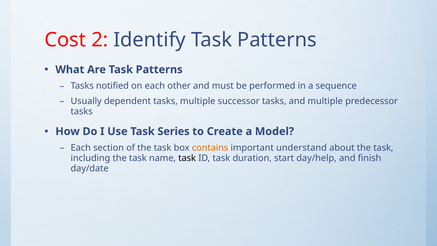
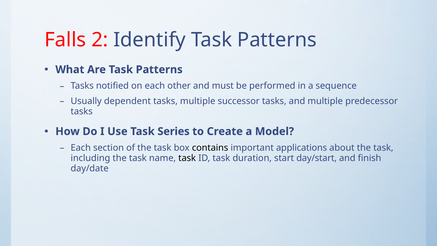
Cost: Cost -> Falls (65, 40)
contains colour: orange -> black (210, 148)
understand: understand -> applications (302, 148)
day/help: day/help -> day/start (317, 158)
